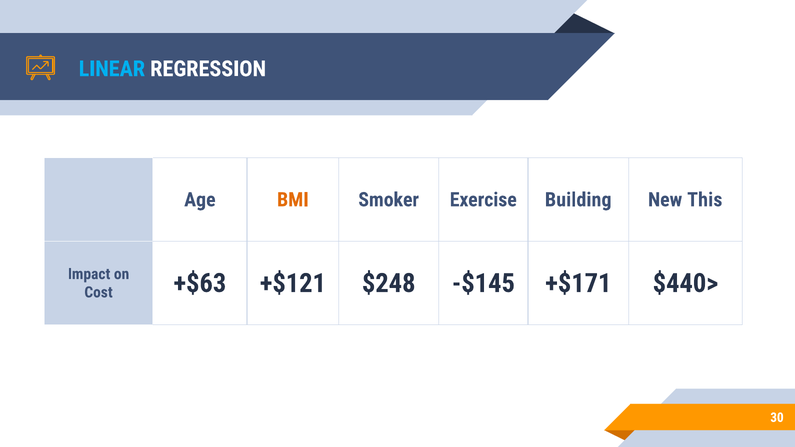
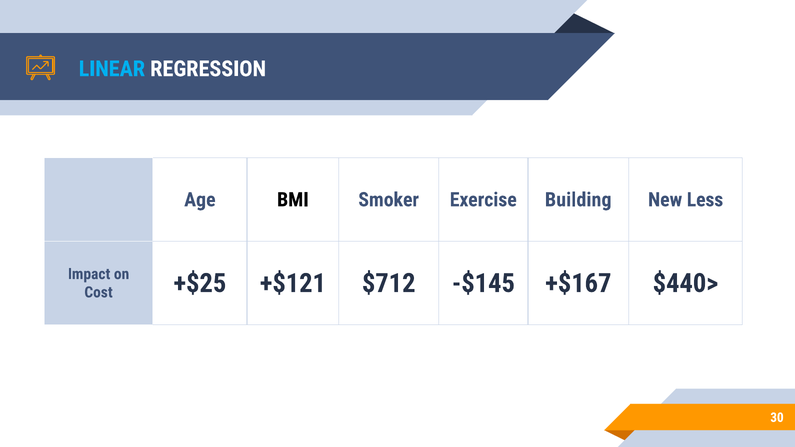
BMI colour: orange -> black (293, 200)
This: This -> Less (705, 200)
+$63: +$63 -> +$25 (200, 283)
$248: $248 -> $712 (389, 283)
+$171: +$171 -> +$167 (578, 283)
